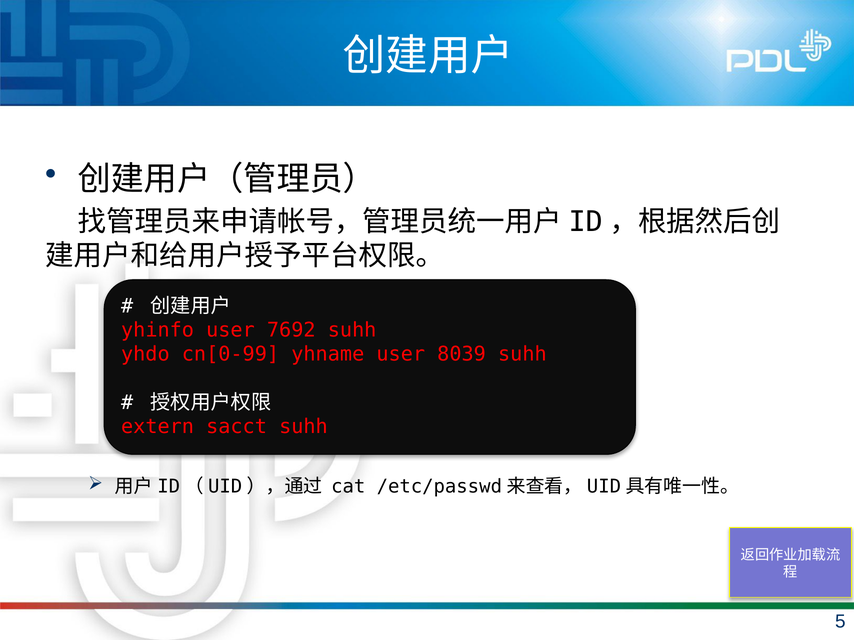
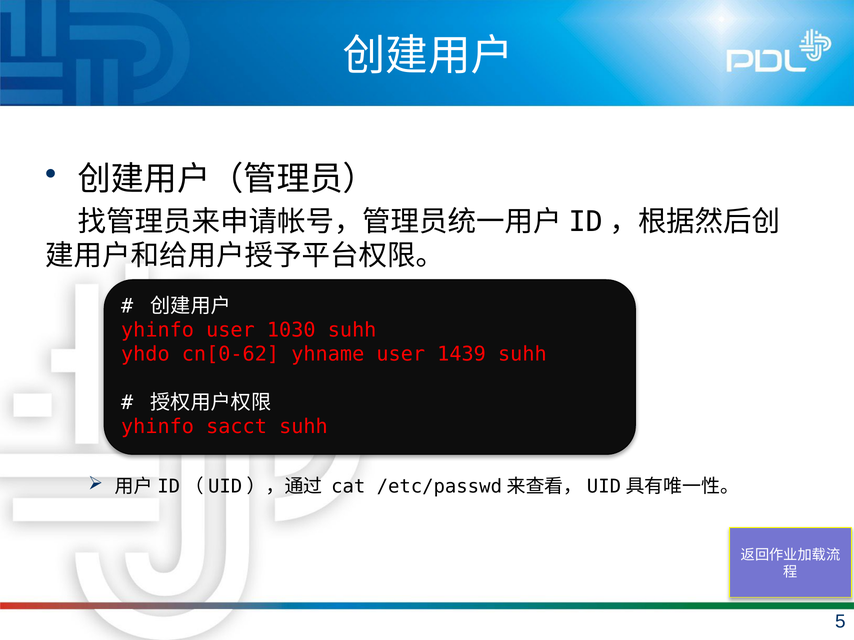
7692: 7692 -> 1030 (291, 330)
cn[0-99: cn[0-99 -> cn[0-62 (230, 355)
8039: 8039 -> 1439 (462, 355)
extern: extern -> yhinfo (158, 427)
